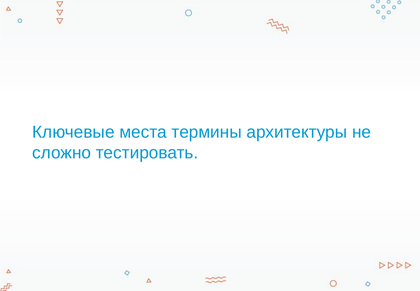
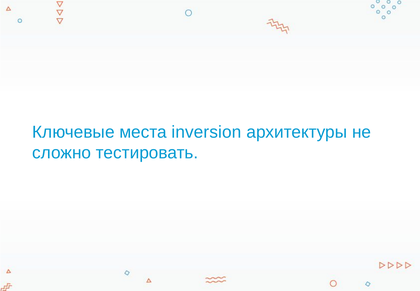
термины: термины -> inversion (207, 132)
